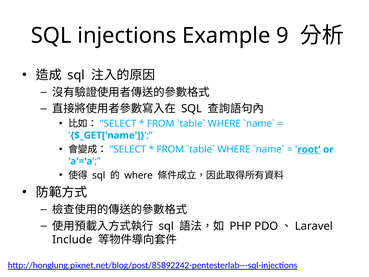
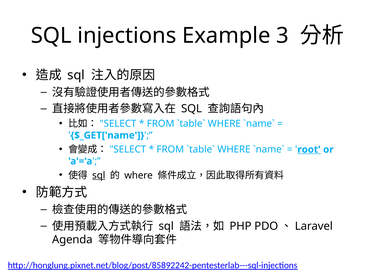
9: 9 -> 3 (283, 36)
sql underline: none -> present (99, 175)
Include: Include -> Agenda (72, 239)
